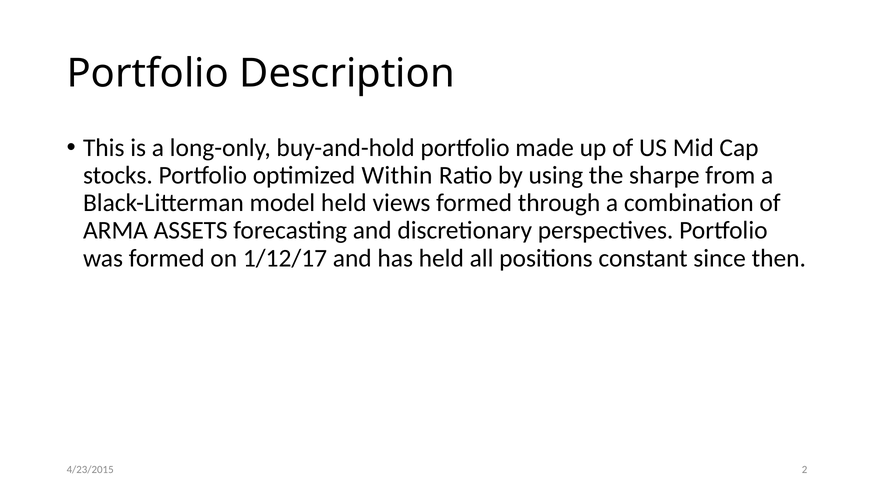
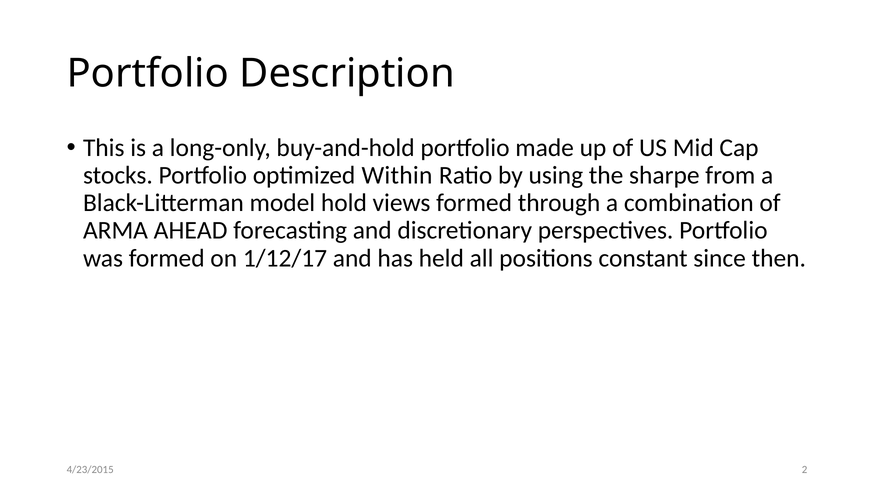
model held: held -> hold (344, 203)
ASSETS: ASSETS -> AHEAD (191, 230)
